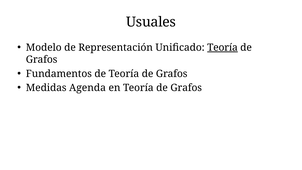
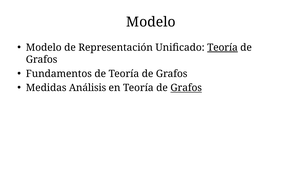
Usuales: Usuales -> Modelo (151, 22)
Agenda: Agenda -> Análisis (88, 88)
Grafos underline: none -> present (186, 88)
